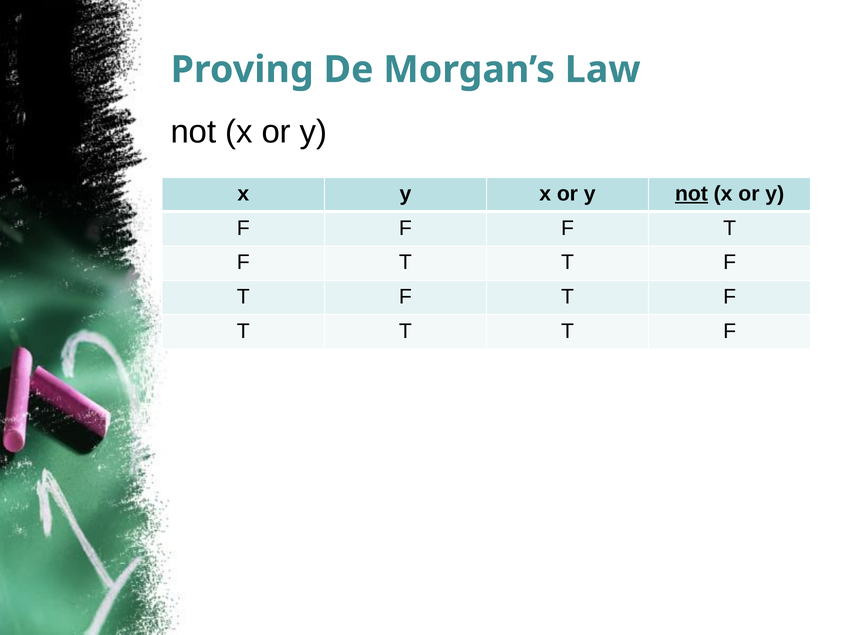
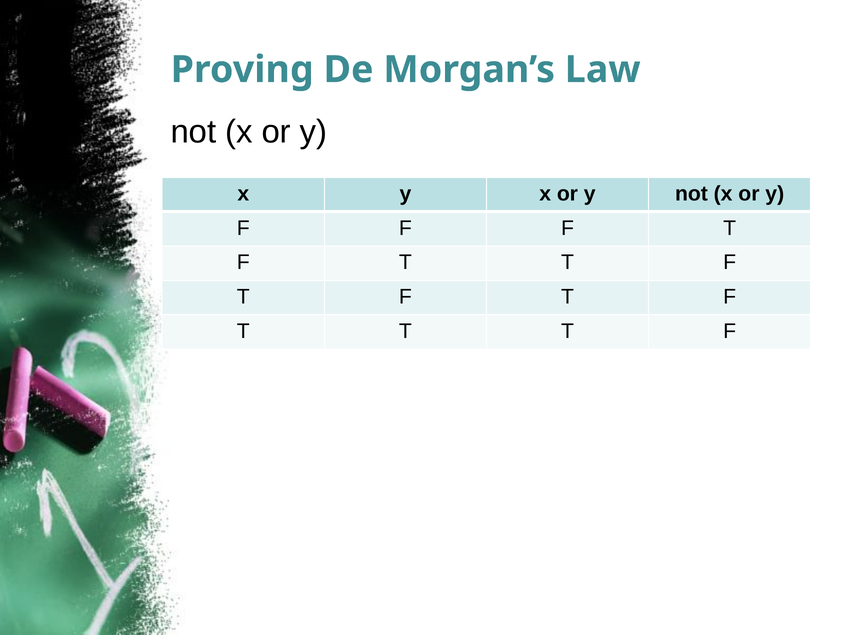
not underline: present -> none (691, 194)
